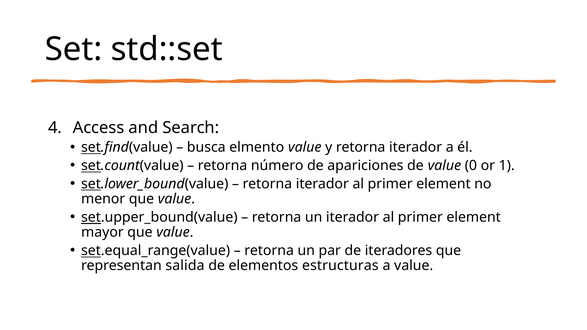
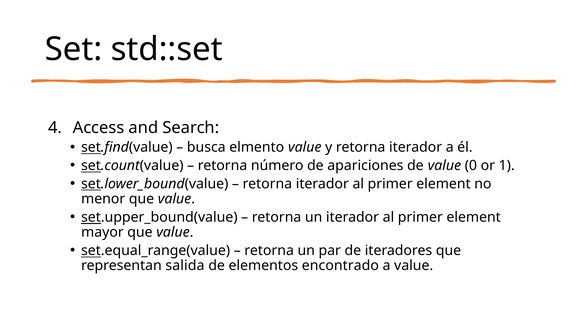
estructuras: estructuras -> encontrado (340, 266)
